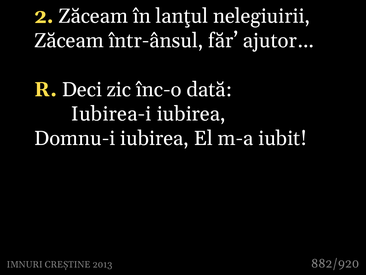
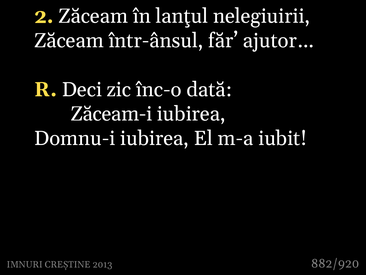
Iubirea-i: Iubirea-i -> Zăceam-i (111, 114)
